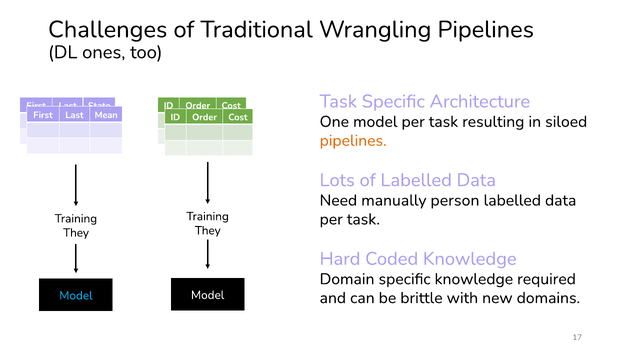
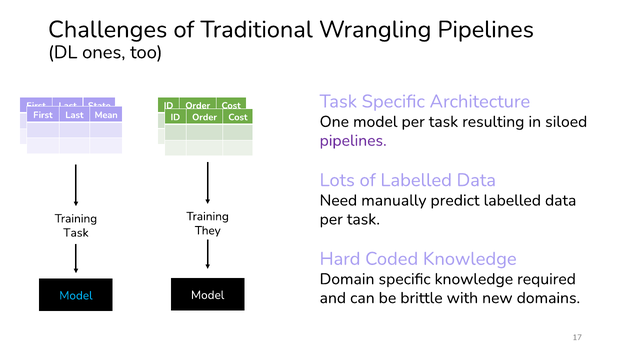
pipelines colour: orange -> purple (353, 141)
person: person -> predict (455, 201)
They: They -> Task (76, 233)
